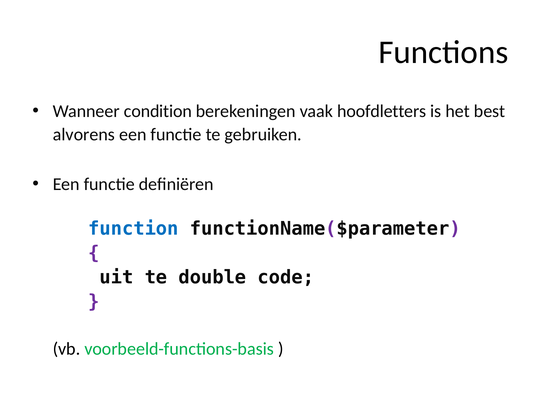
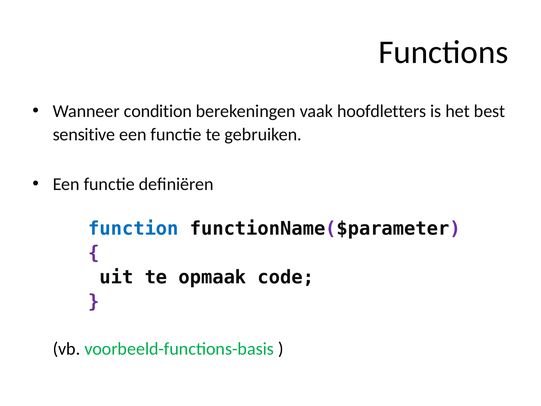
alvorens: alvorens -> sensitive (84, 135)
double: double -> opmaak (212, 277)
